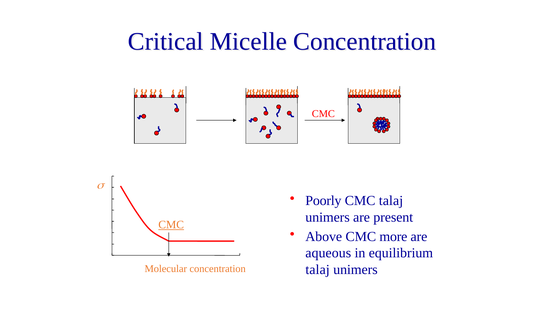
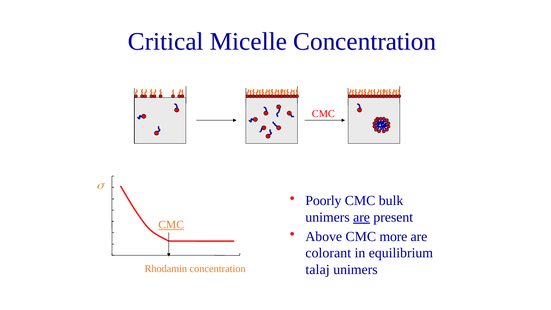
CMC talaj: talaj -> bulk (391, 201)
are underline: none -> present (362, 217)
aqueous: aqueous -> colorant (328, 253)
Molecular: Molecular -> Rhodamin (166, 269)
